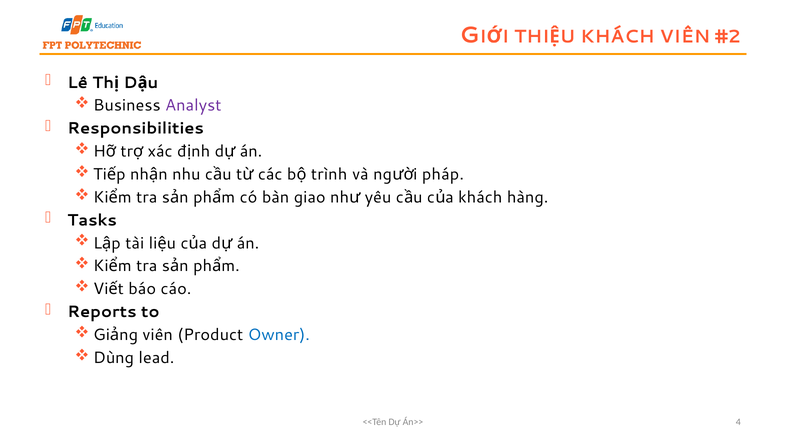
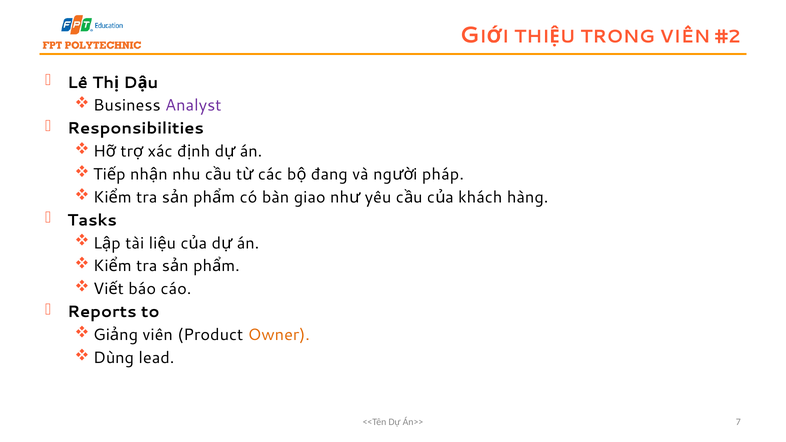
KHÁCH: KHÁCH -> TRONG (618, 37)
trình: trình -> đang (329, 174)
Owner colour: blue -> orange (279, 335)
4: 4 -> 7 (738, 422)
